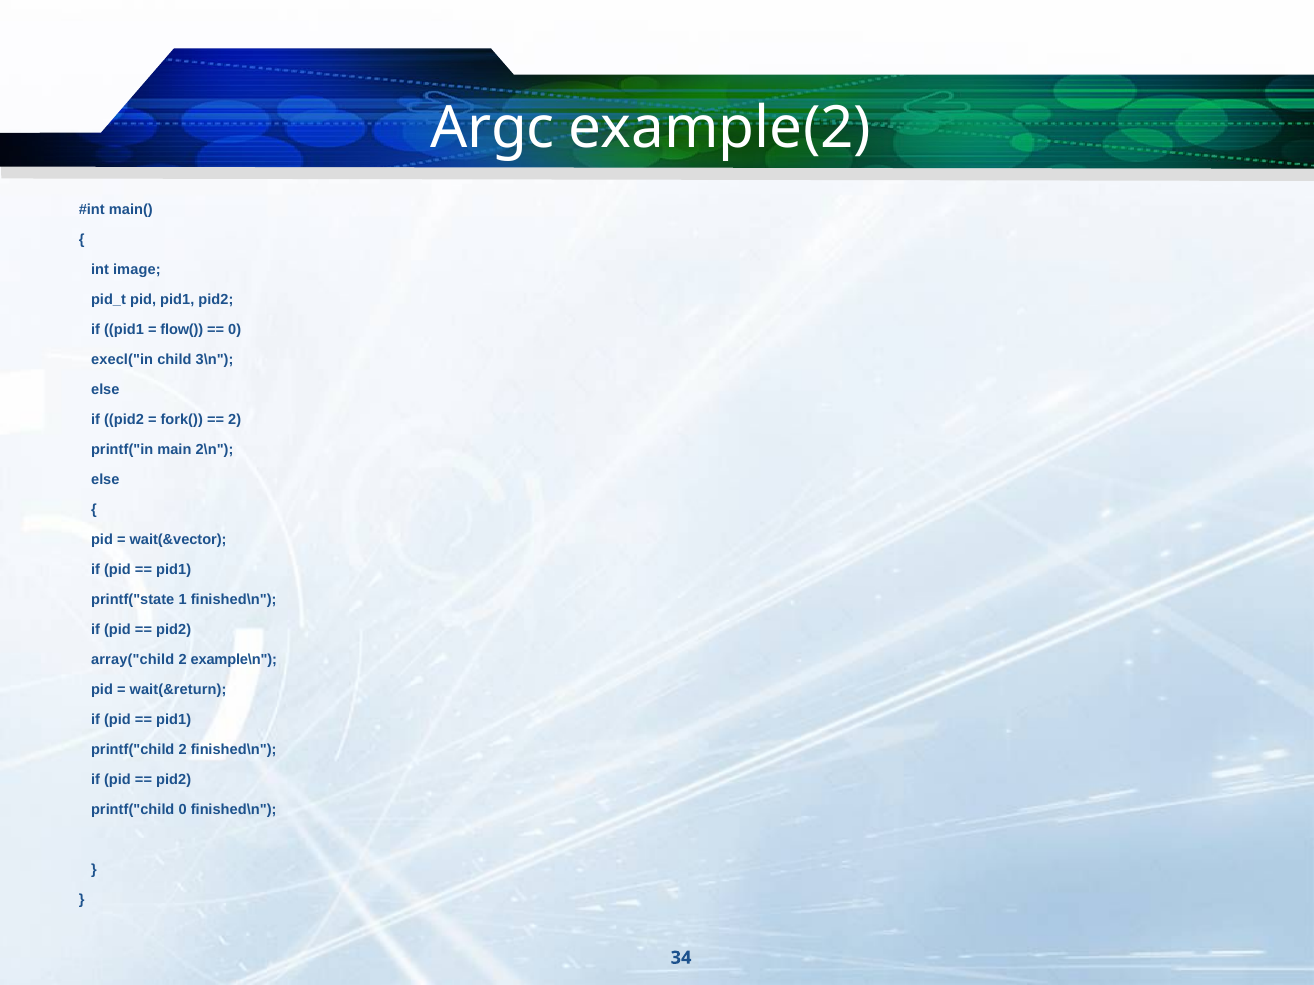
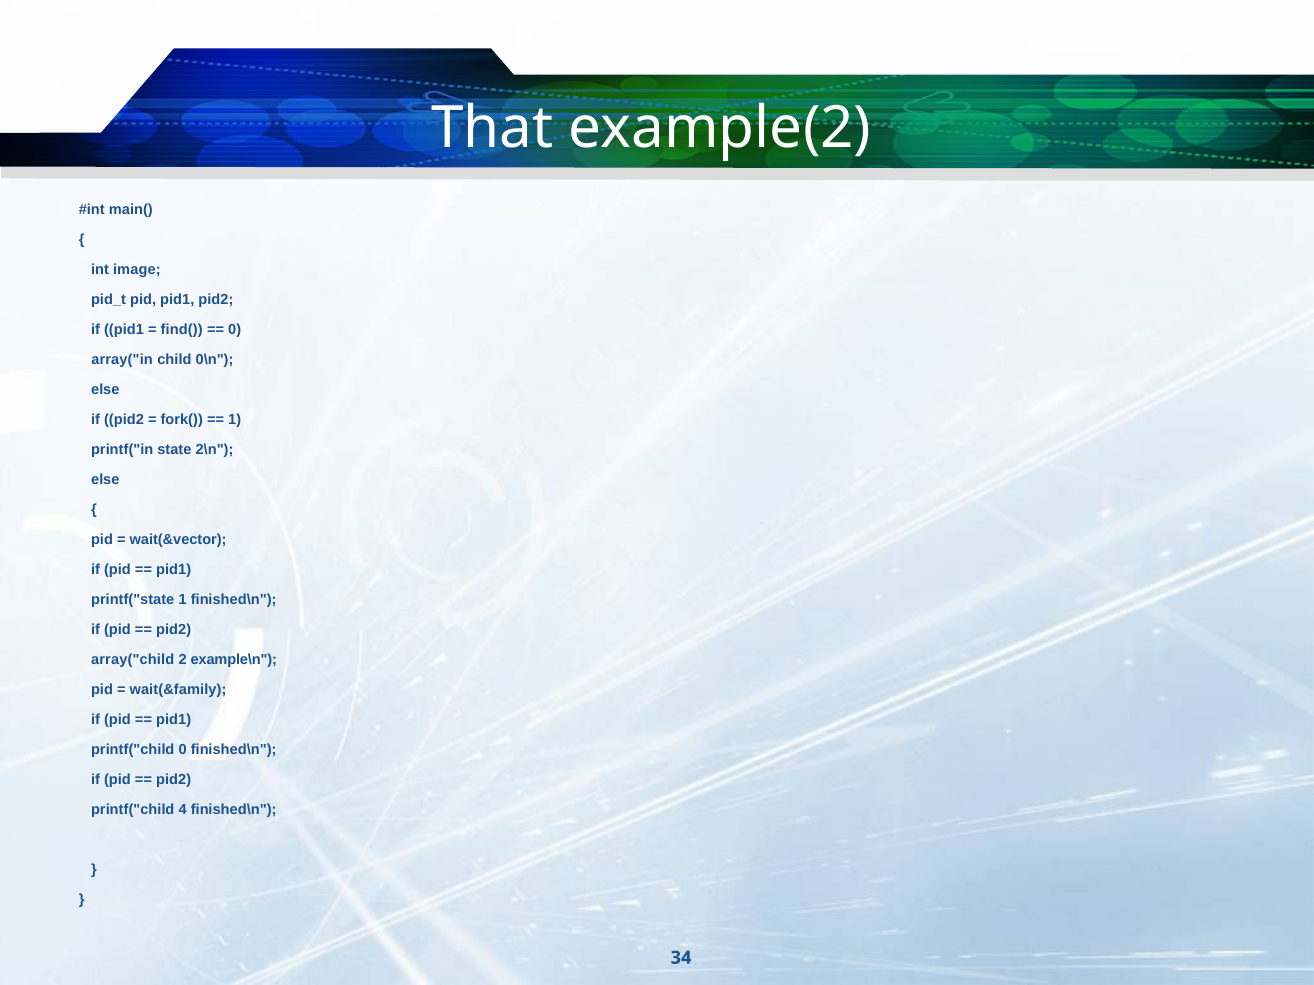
Argc: Argc -> That (493, 128)
flow(: flow( -> find( (182, 330)
execl("in: execl("in -> array("in (122, 360)
3\n: 3\n -> 0\n (215, 360)
2: 2 -> 1 (235, 420)
main: main -> state (174, 450)
wait(&return: wait(&return -> wait(&family (178, 690)
printf("child 2: 2 -> 0 (183, 750)
printf("child 0: 0 -> 4 (183, 810)
